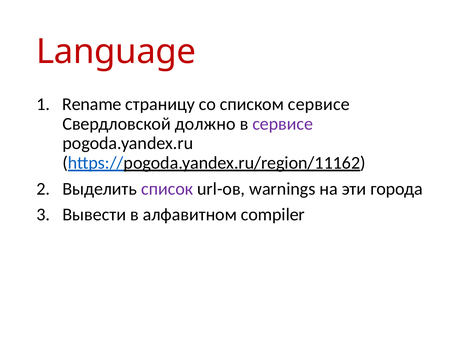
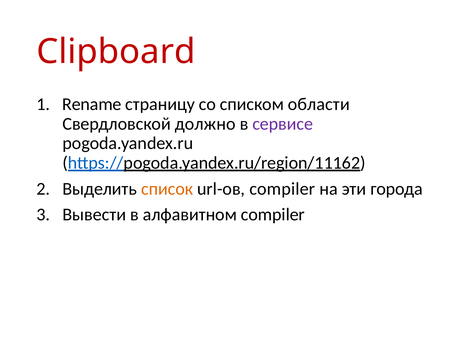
Language: Language -> Clipboard (116, 52)
списком сервисе: сервисе -> области (319, 104)
список colour: purple -> orange (167, 189)
url-ов warnings: warnings -> compiler (282, 189)
